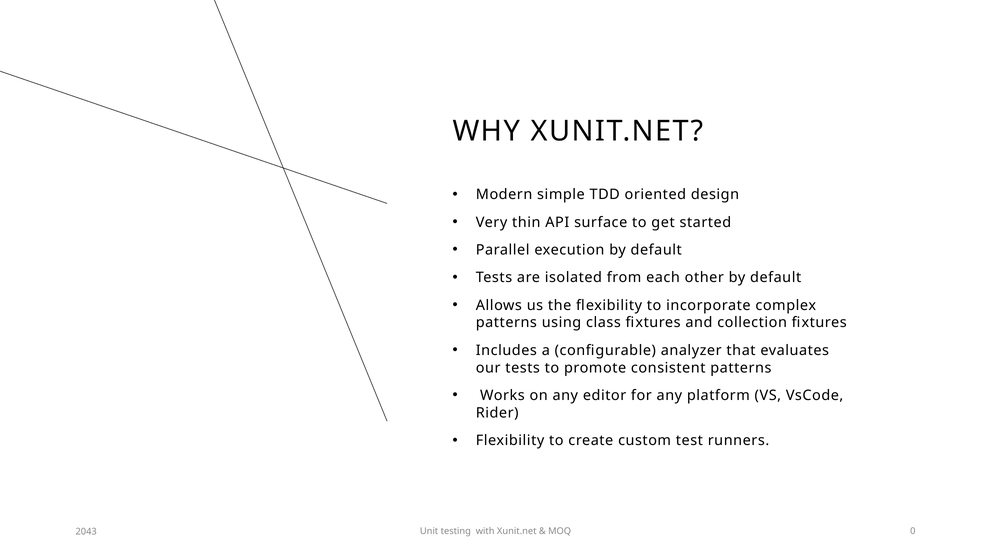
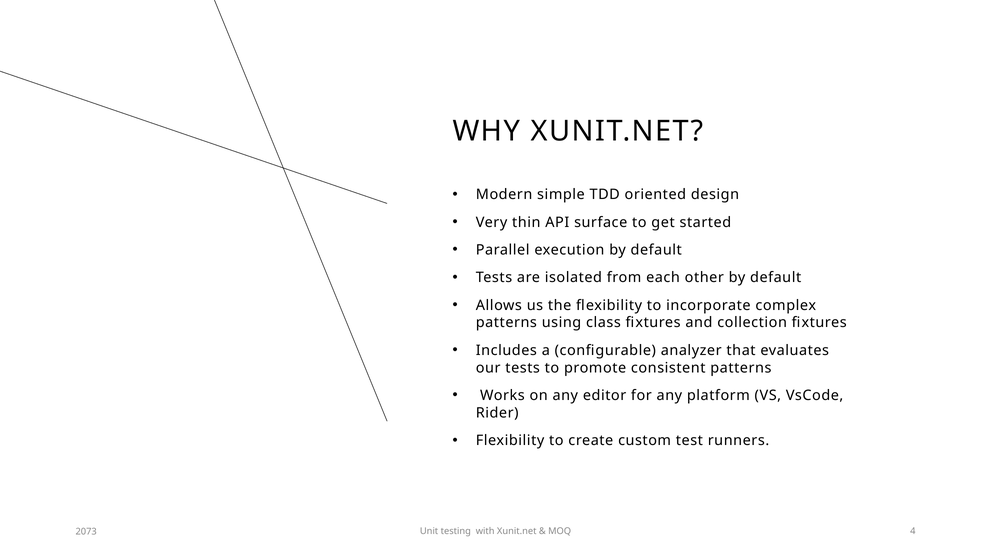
0: 0 -> 4 (913, 531)
2043: 2043 -> 2073 (86, 532)
